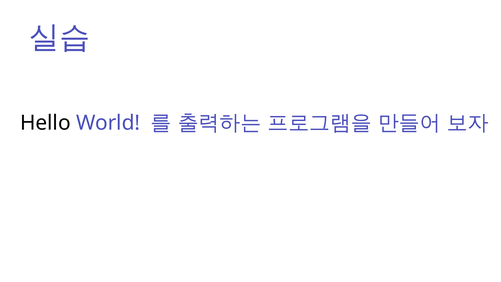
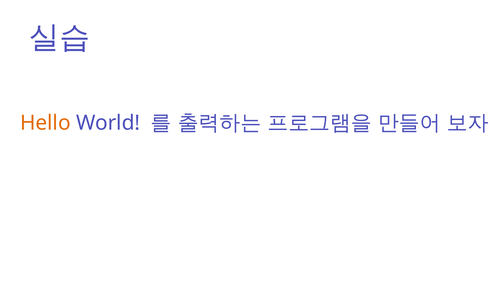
Hello colour: black -> orange (45, 123)
